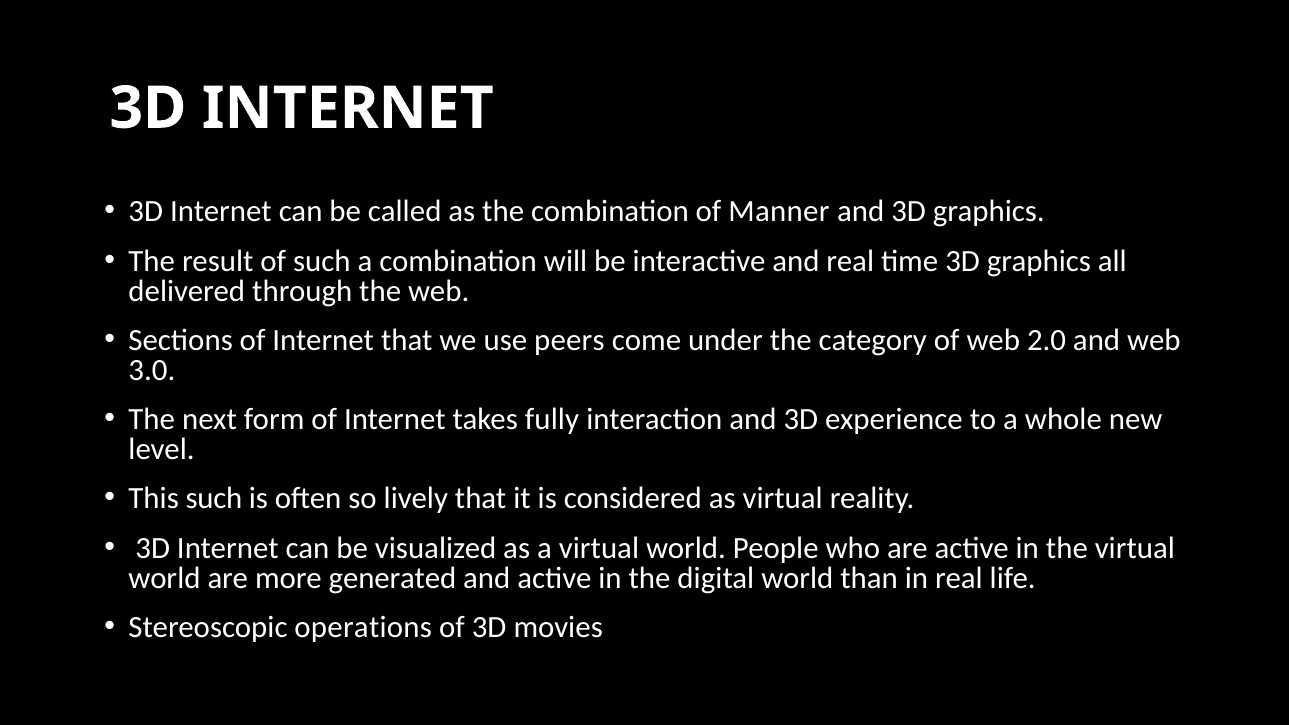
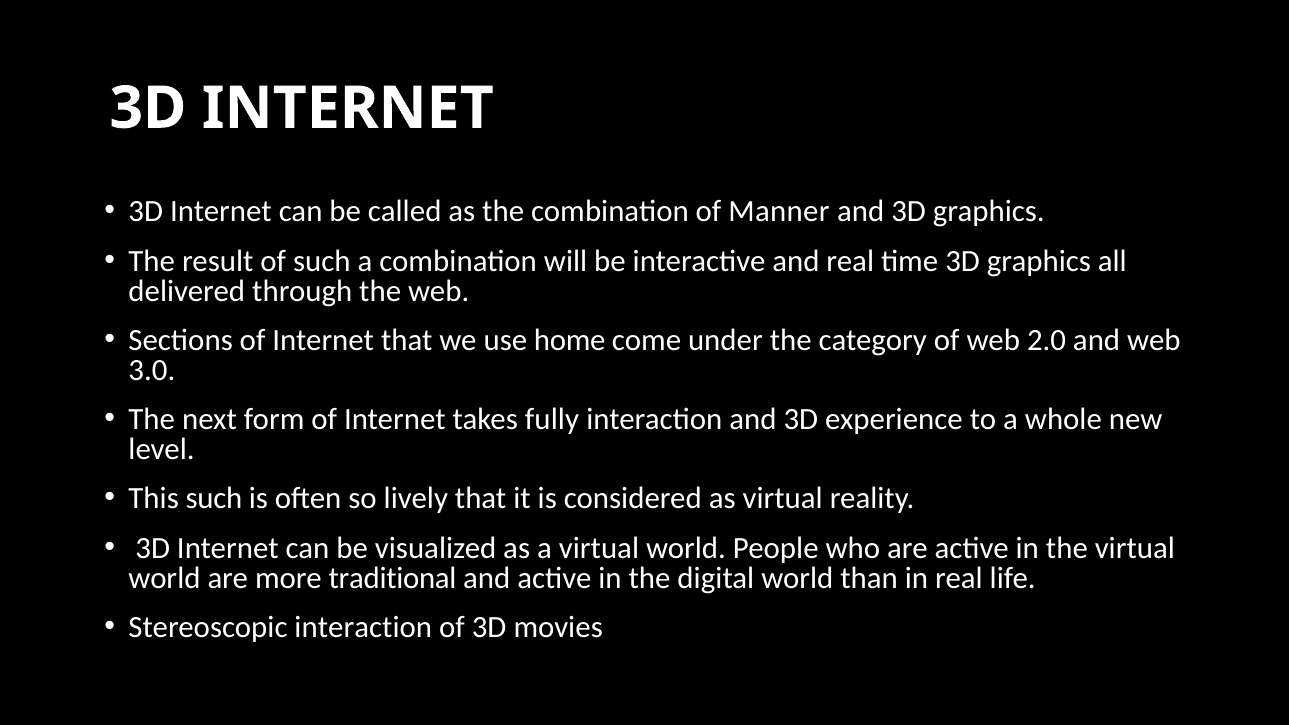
peers: peers -> home (570, 340)
generated: generated -> traditional (393, 578)
Stereoscopic operations: operations -> interaction (363, 627)
